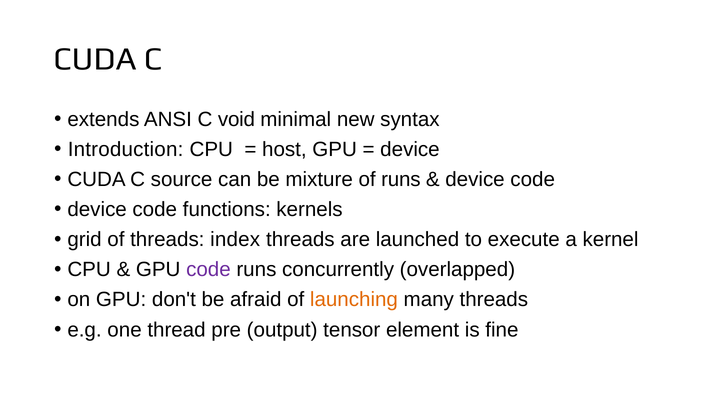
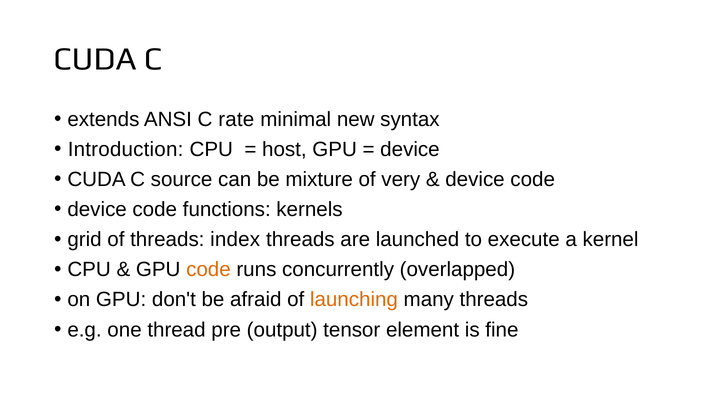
void: void -> rate (236, 119)
of runs: runs -> very (401, 179)
code colour: purple -> orange (208, 269)
